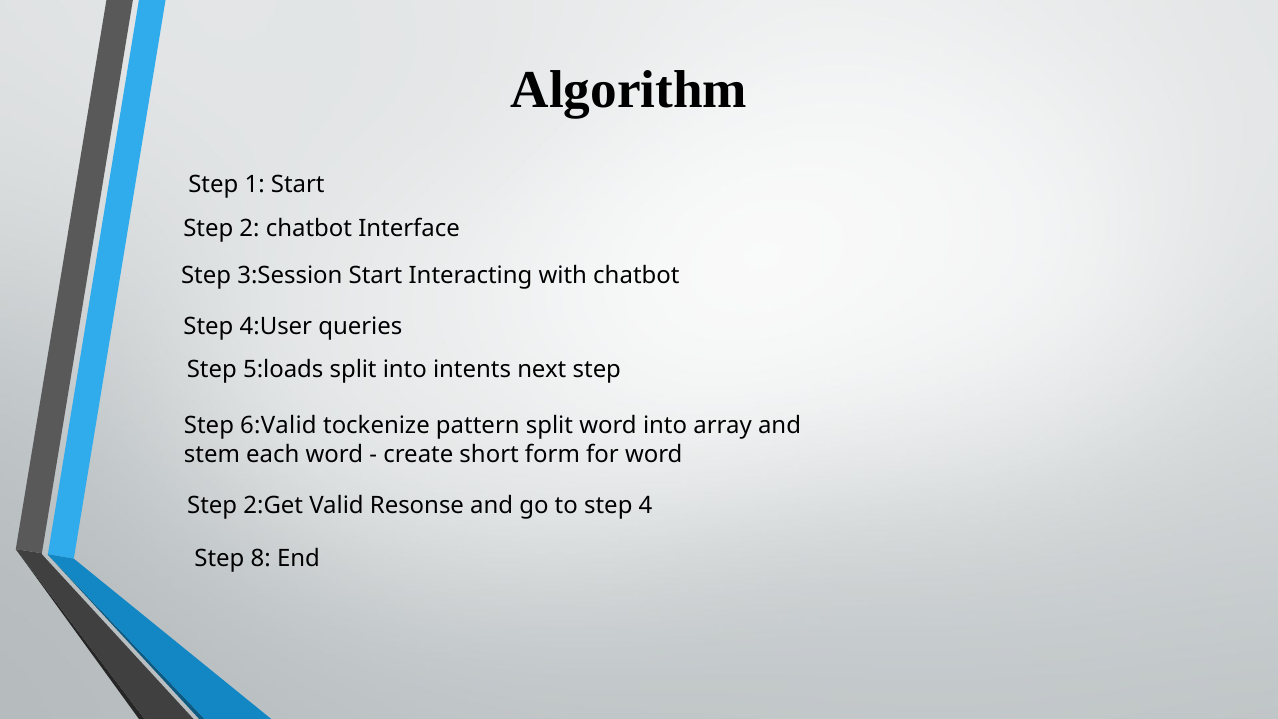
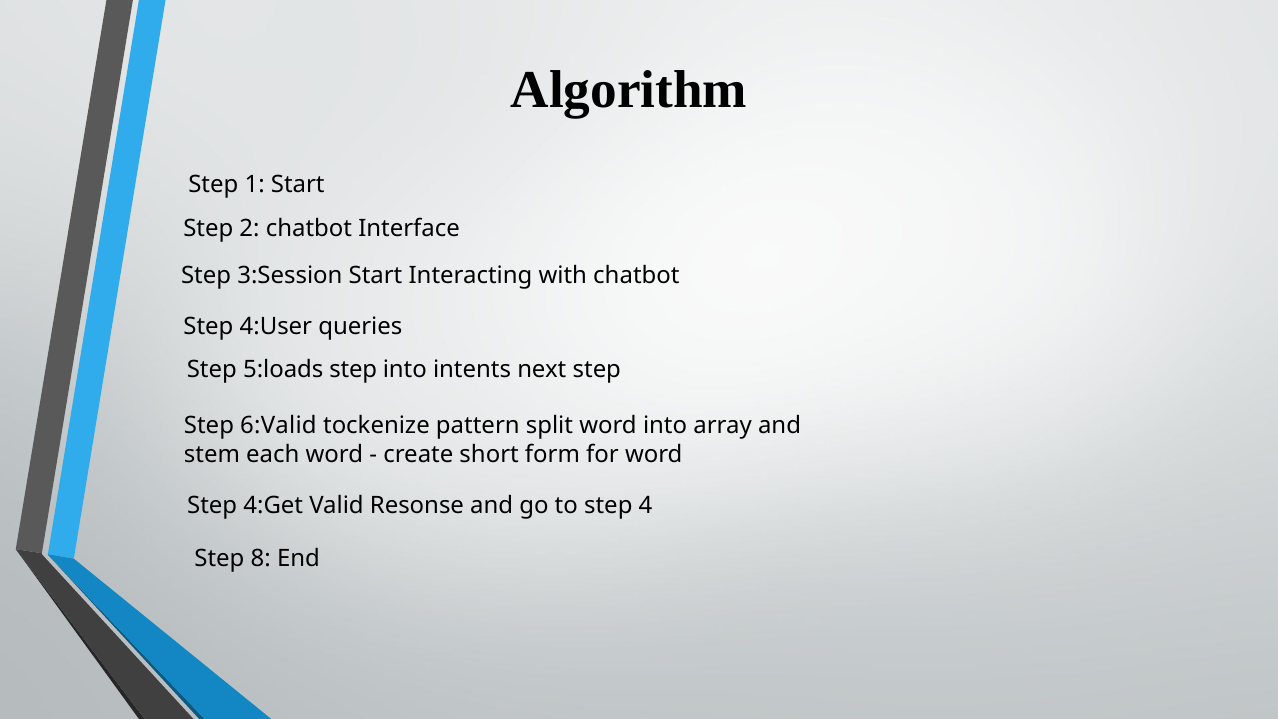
5:loads split: split -> step (353, 369)
2:Get: 2:Get -> 4:Get (273, 505)
